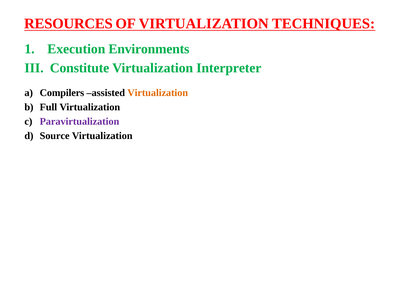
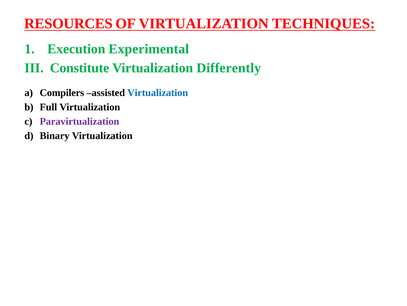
Environments: Environments -> Experimental (149, 49)
Interpreter: Interpreter -> Differently (229, 68)
Virtualization colour: orange -> blue (158, 93)
Source: Source -> Binary (55, 135)
